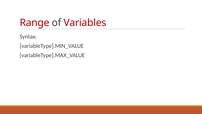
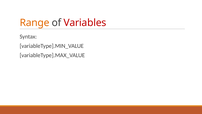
Range colour: red -> orange (35, 23)
